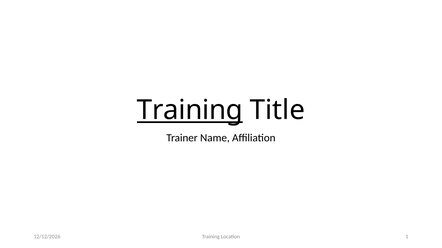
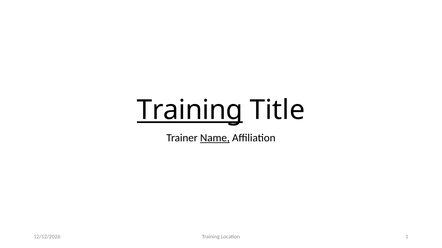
Name underline: none -> present (215, 138)
